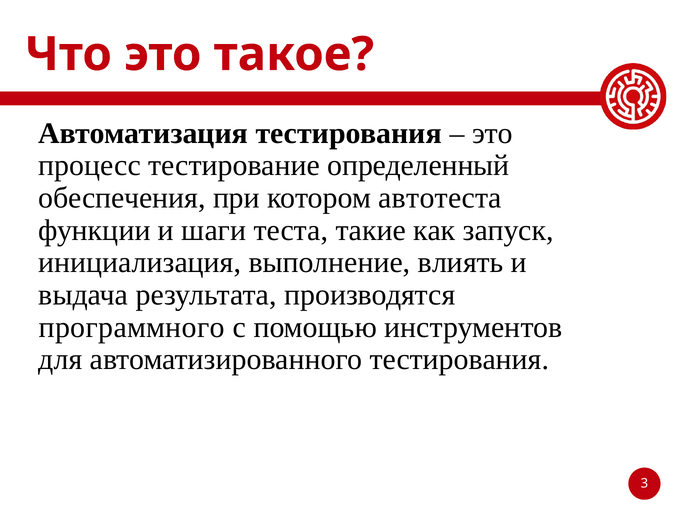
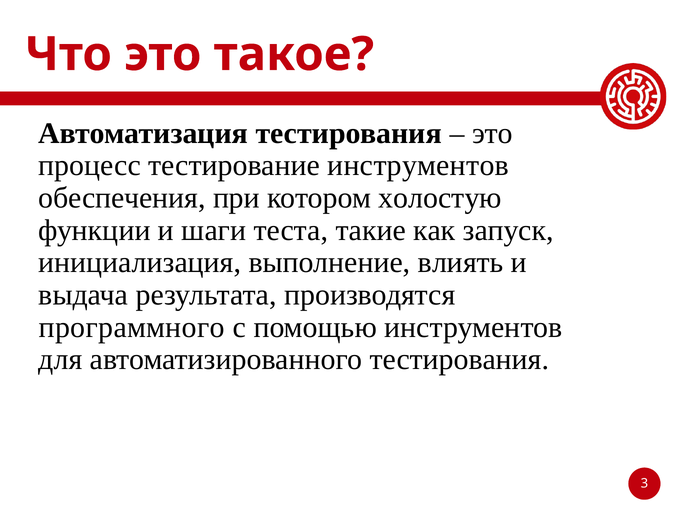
тестирование определенный: определенный -> инструментов (418, 165)
автотеста: автотеста -> холостую (440, 198)
